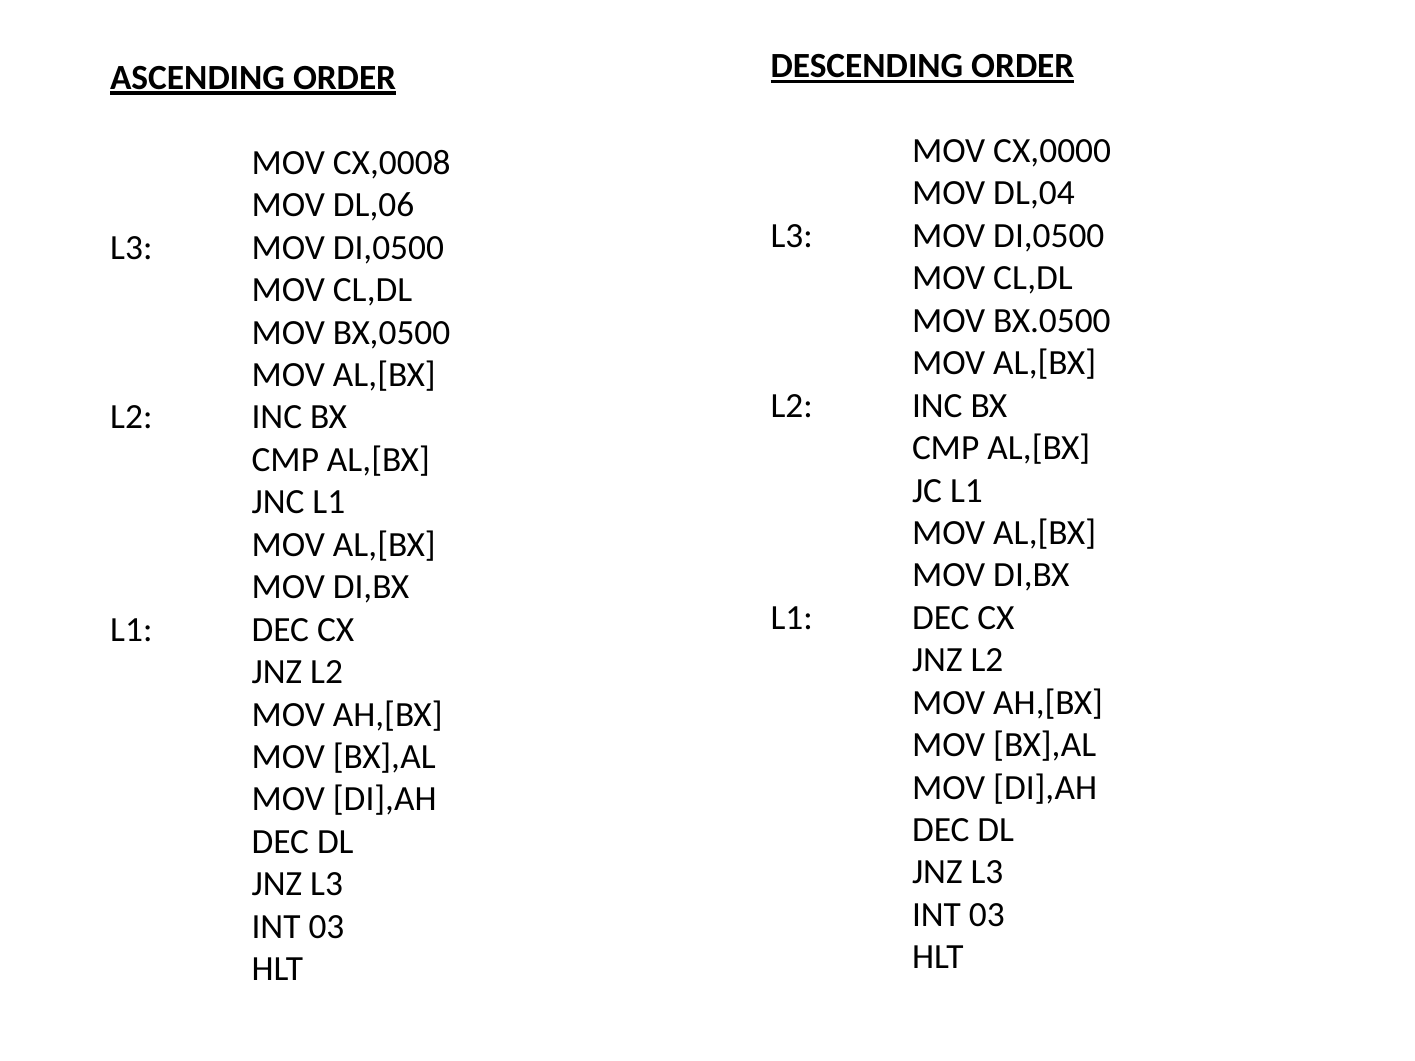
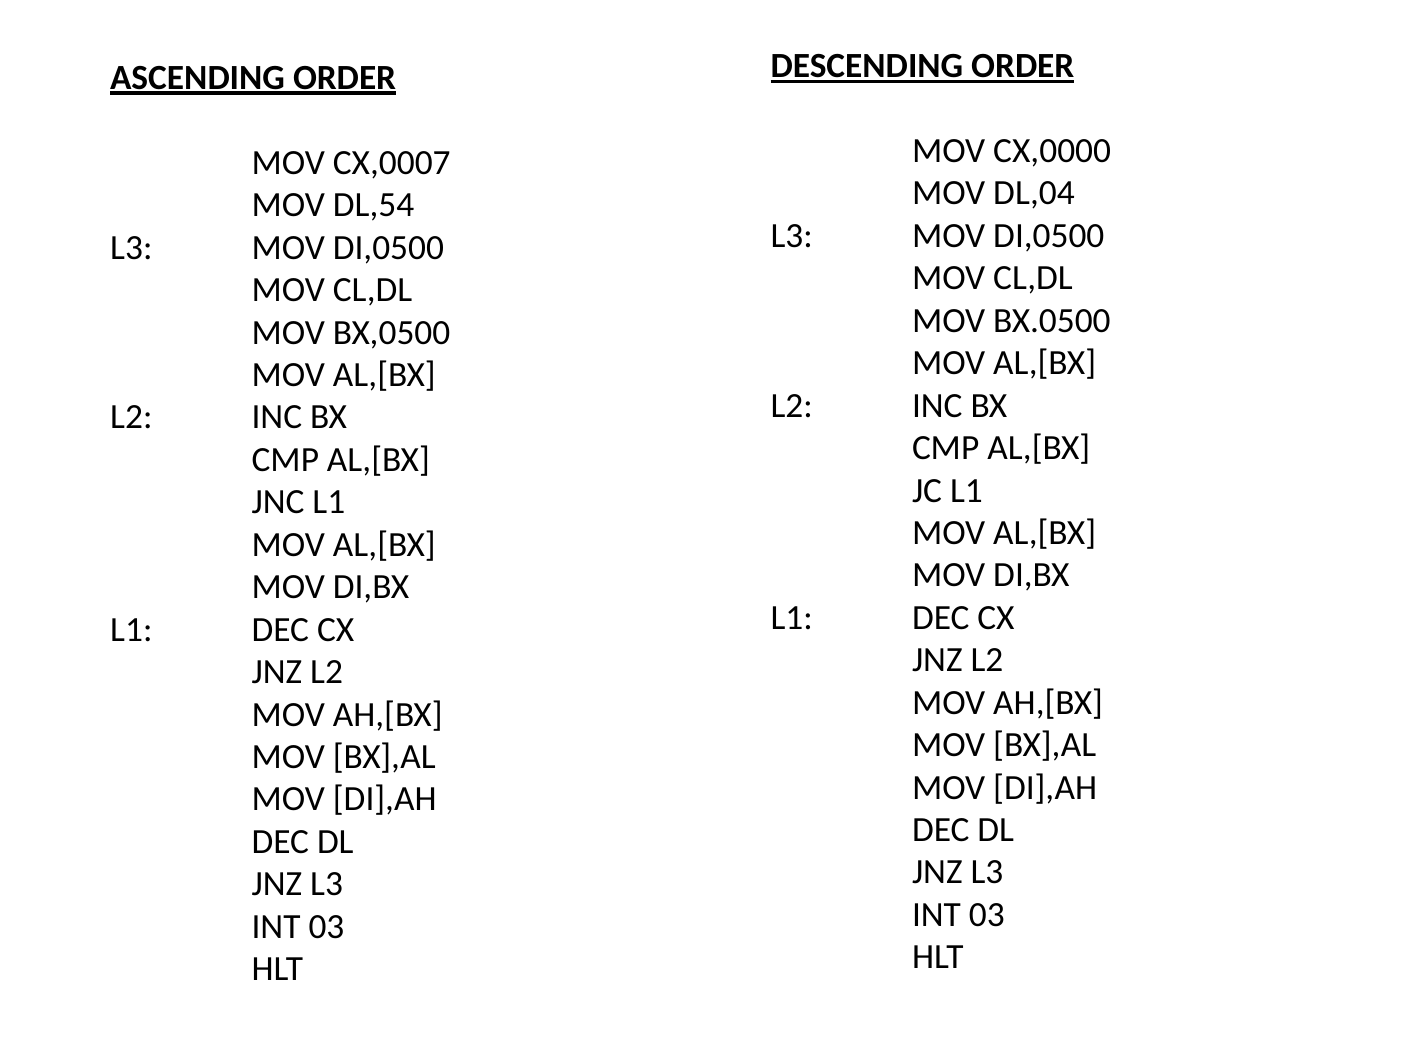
CX,0008: CX,0008 -> CX,0007 (392, 163)
DL,06: DL,06 -> DL,54 (374, 205)
